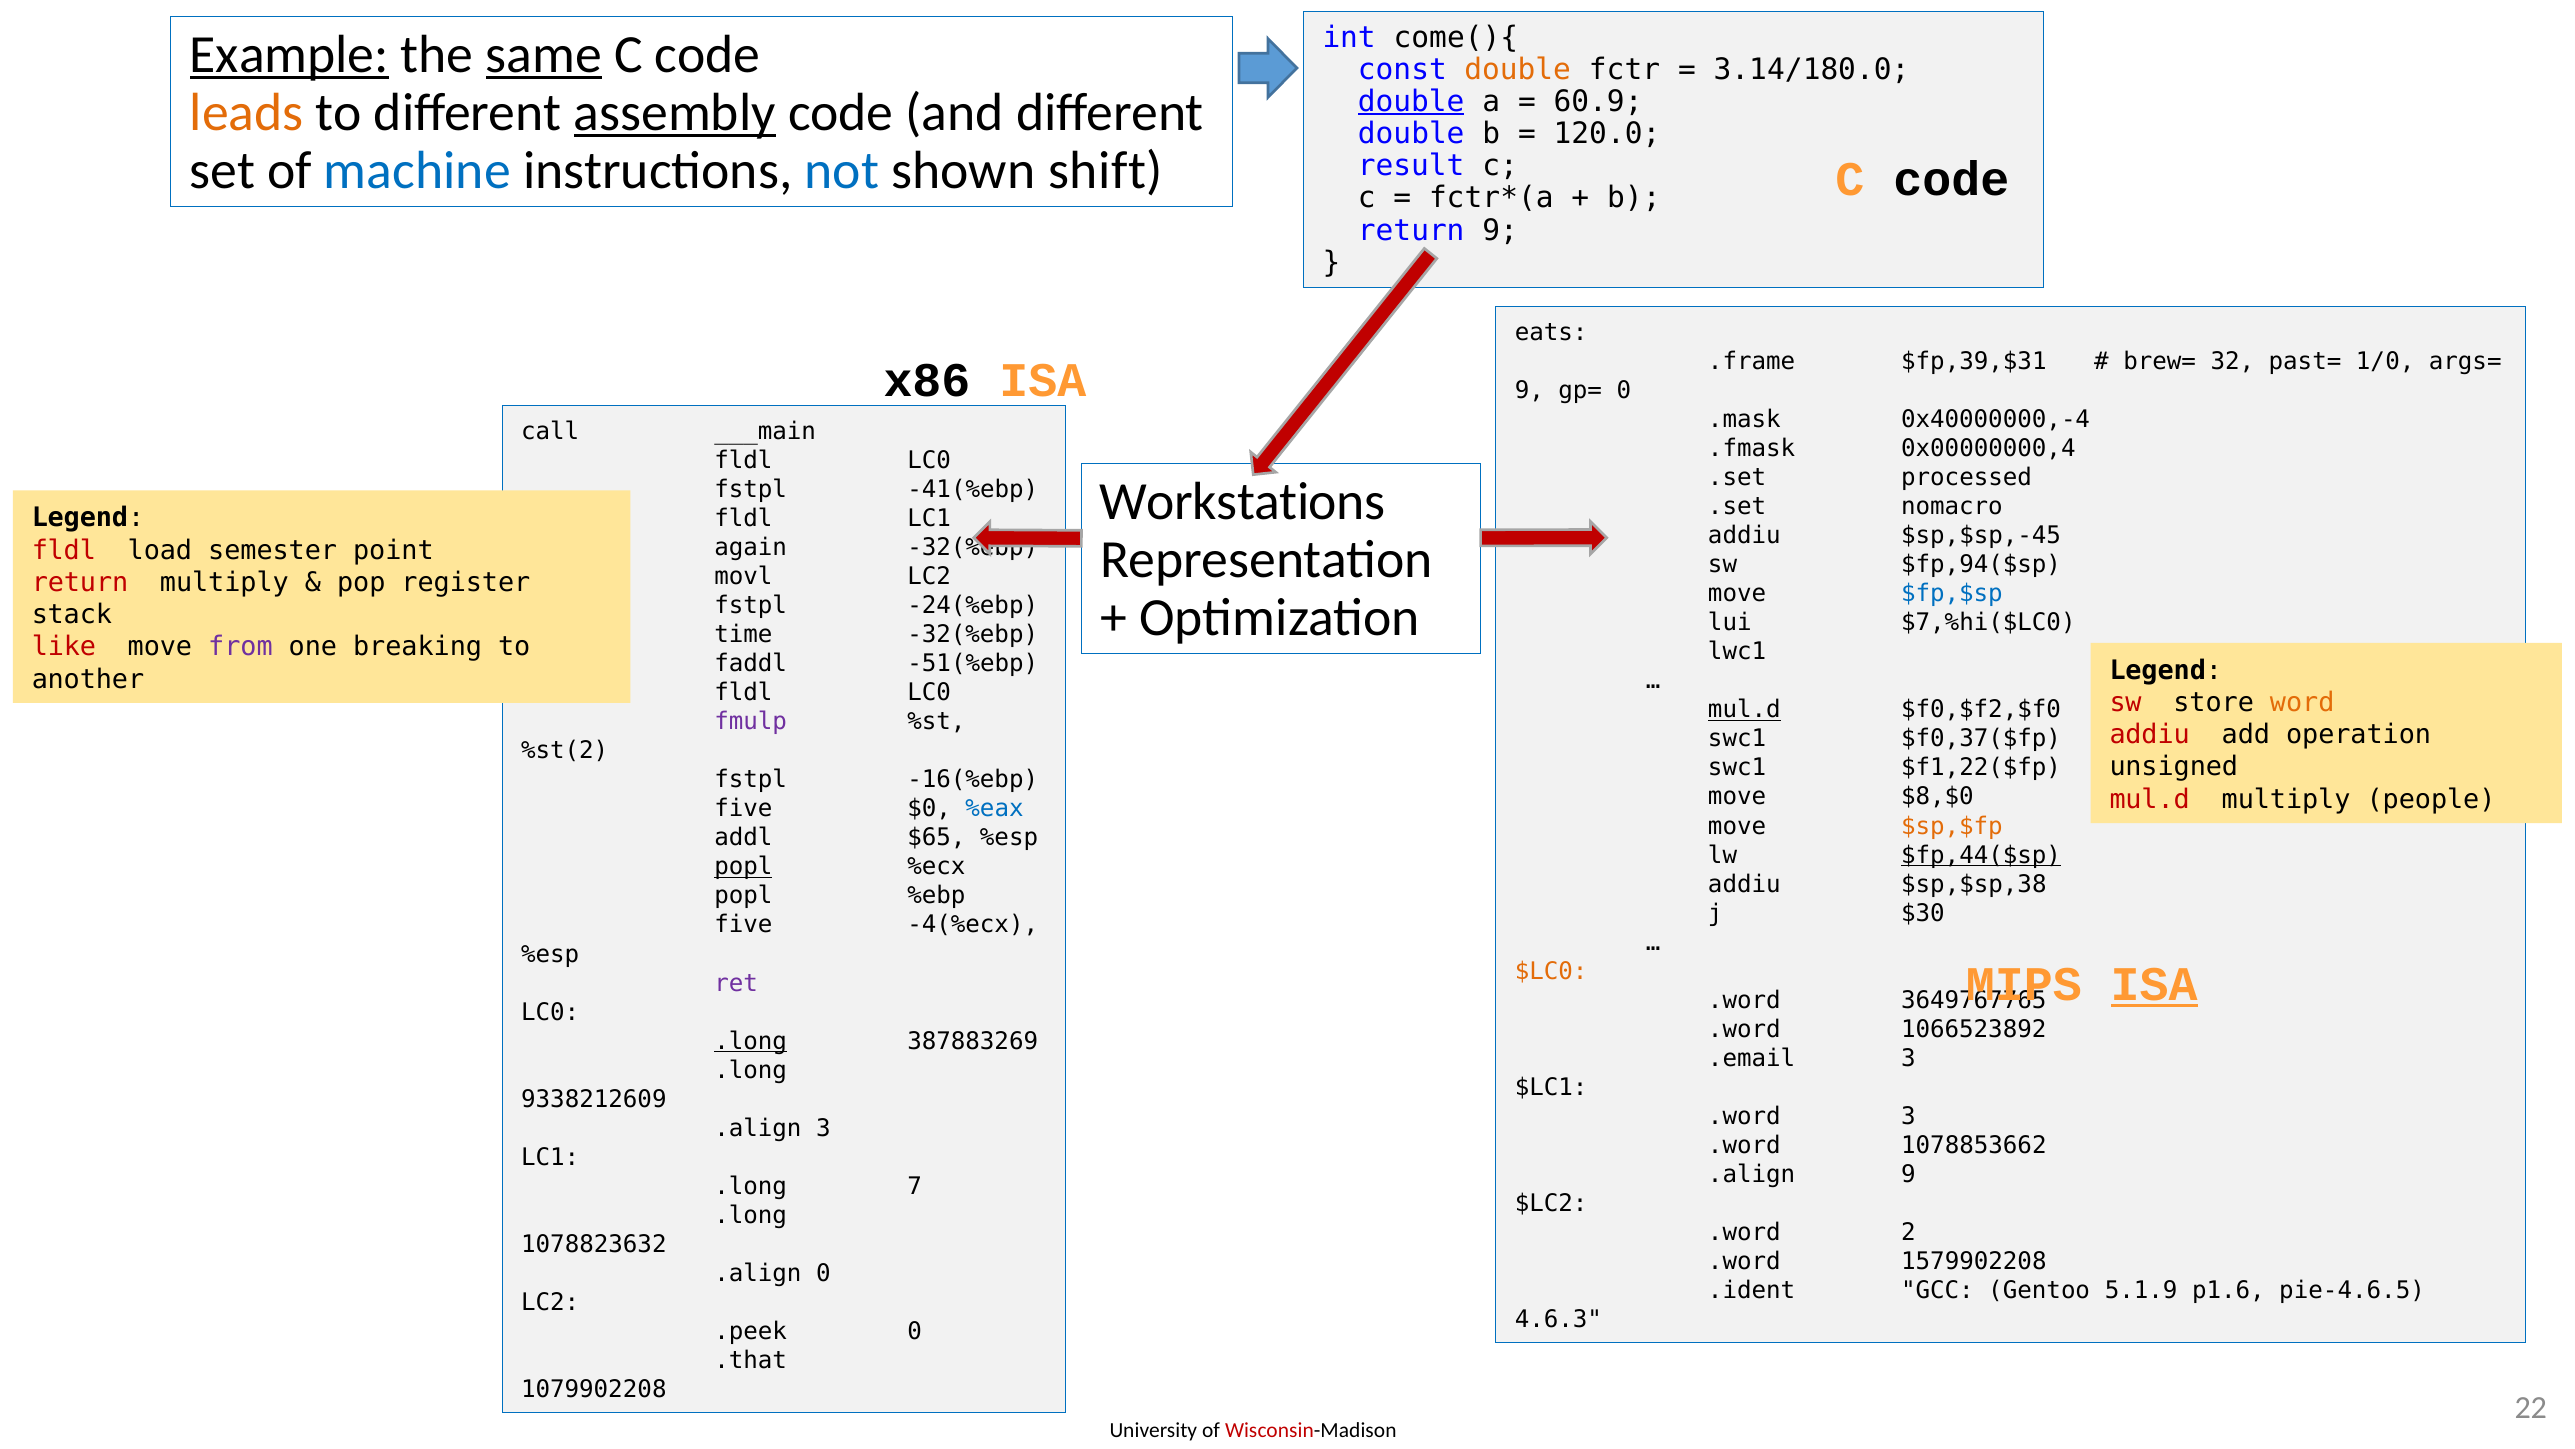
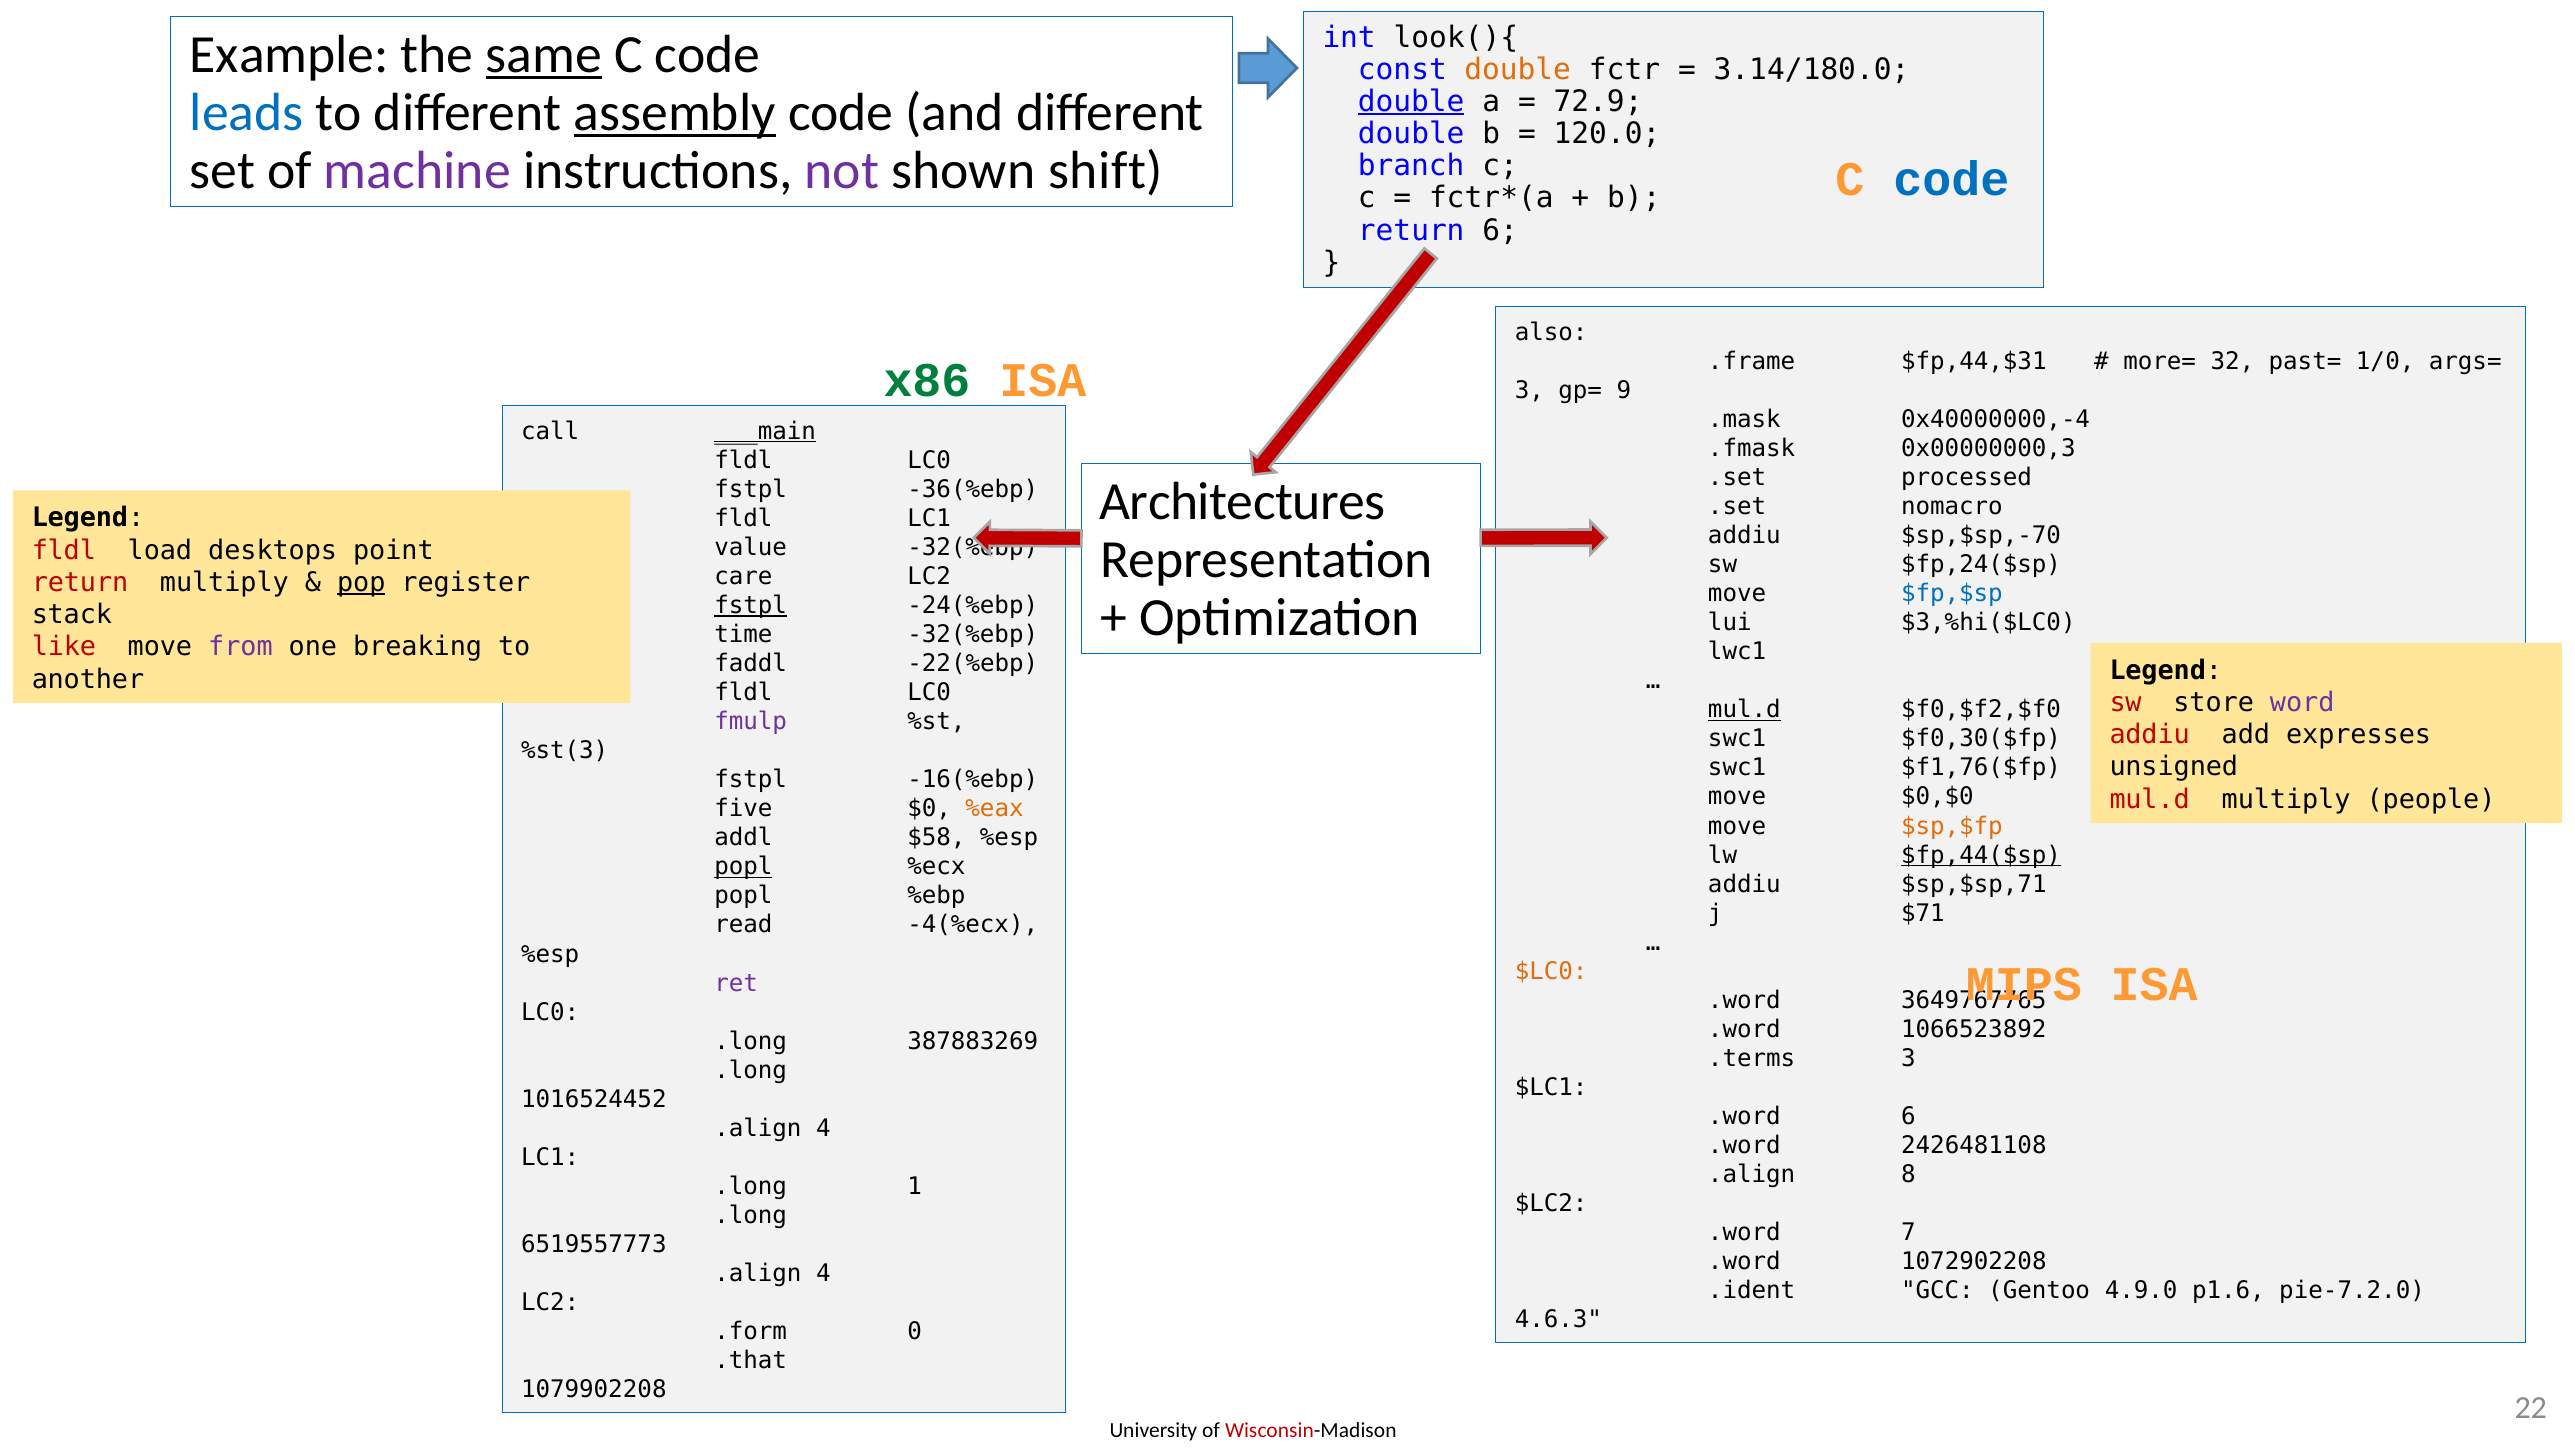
come(){: come(){ -> look(){ (1456, 37)
Example underline: present -> none (289, 54)
60.9: 60.9 -> 72.9 (1598, 102)
leads colour: orange -> blue (247, 112)
machine colour: blue -> purple (417, 170)
not colour: blue -> purple (842, 170)
result: result -> branch (1411, 166)
code colour: black -> blue (1951, 180)
return 9: 9 -> 6 (1500, 230)
eats: eats -> also (1551, 332)
$fp,39,$31: $fp,39,$31 -> $fp,44,$31 (1974, 361)
brew=: brew= -> more= (2160, 361)
x86 colour: black -> green (927, 380)
9: 9 -> 3 (1529, 390)
gp= 0: 0 -> 9 (1624, 390)
___main underline: none -> present (765, 431)
0x00000000,4: 0x00000000,4 -> 0x00000000,3 (1988, 448)
-41(%ebp: -41(%ebp -> -36(%ebp (973, 489)
Workstations: Workstations -> Architectures (1242, 502)
$sp,$sp,-45: $sp,$sp,-45 -> $sp,$sp,-70 (1981, 535)
again: again -> value (751, 547)
semester: semester -> desktops (273, 550)
$fp,94($sp: $fp,94($sp -> $fp,24($sp (1981, 564)
movl: movl -> care (743, 576)
pop underline: none -> present (361, 582)
fstpl underline: none -> present (751, 605)
$7,%hi($LC0: $7,%hi($LC0 -> $3,%hi($LC0 (1988, 622)
-51(%ebp: -51(%ebp -> -22(%ebp (973, 663)
word colour: orange -> purple (2302, 702)
operation: operation -> expresses (2359, 735)
$f0,37($fp: $f0,37($fp -> $f0,30($fp (1981, 739)
%st(2: %st(2 -> %st(3 (565, 750)
$f1,22($fp: $f1,22($fp -> $f1,76($fp (1981, 768)
$8,$0: $8,$0 -> $0,$0 (1937, 797)
%eax colour: blue -> orange (995, 808)
$65: $65 -> $58 (936, 838)
$sp,$sp,38: $sp,$sp,38 -> $sp,$sp,71 (1974, 884)
$30: $30 -> $71 (1923, 913)
five: five -> read (743, 925)
ISA underline: present -> none (2154, 985)
.long underline: present -> none (751, 1041)
.email: .email -> .terms (1752, 1058)
9338212609: 9338212609 -> 1016524452 (594, 1099)
.word 3: 3 -> 6 (1908, 1116)
3: 3 -> 4 (823, 1128)
1078853662: 1078853662 -> 2426481108 (1974, 1145)
.align 9: 9 -> 8 (1908, 1174)
7: 7 -> 1 (915, 1186)
2: 2 -> 7 (1908, 1232)
1078823632: 1078823632 -> 6519557773 (594, 1244)
1579902208: 1579902208 -> 1072902208 (1974, 1261)
0: 0 -> 4 (823, 1273)
5.1.9: 5.1.9 -> 4.9.0 (2141, 1290)
pie-4.6.5: pie-4.6.5 -> pie-7.2.0 (2352, 1290)
.peek: .peek -> .form (751, 1331)
